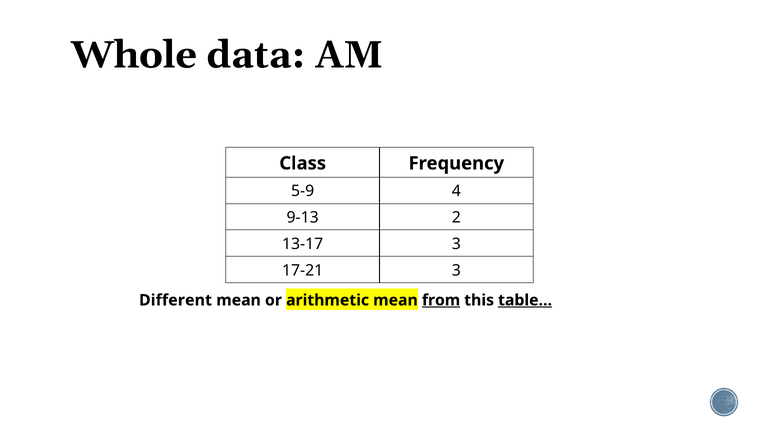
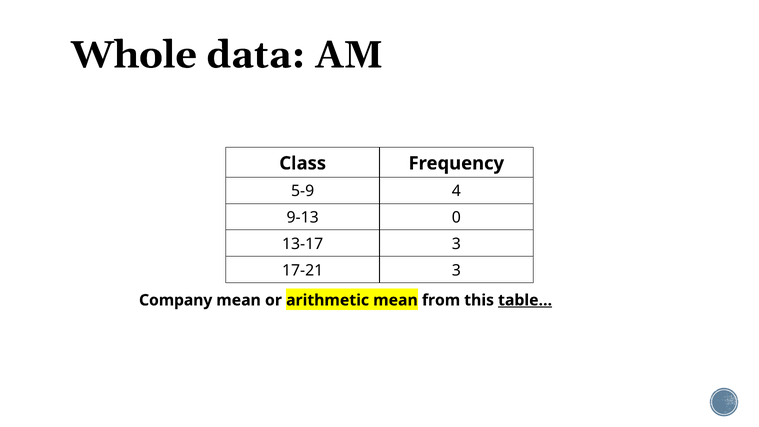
2: 2 -> 0 (456, 218)
Different: Different -> Company (176, 300)
from underline: present -> none (441, 300)
